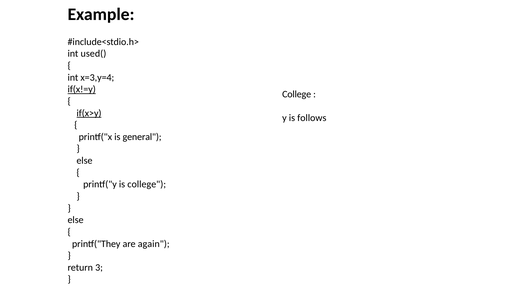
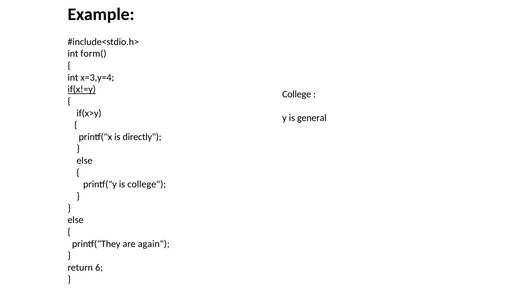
used(: used( -> form( (93, 54)
if(x>y underline: present -> none (89, 113)
follows: follows -> general (312, 118)
general: general -> directly (142, 137)
3: 3 -> 6 (99, 268)
